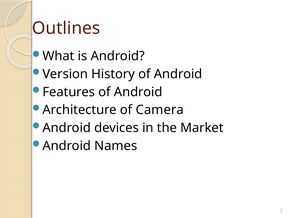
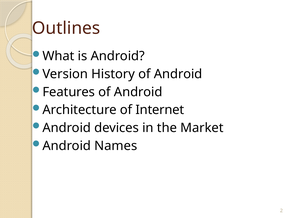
Camera: Camera -> Internet (160, 110)
